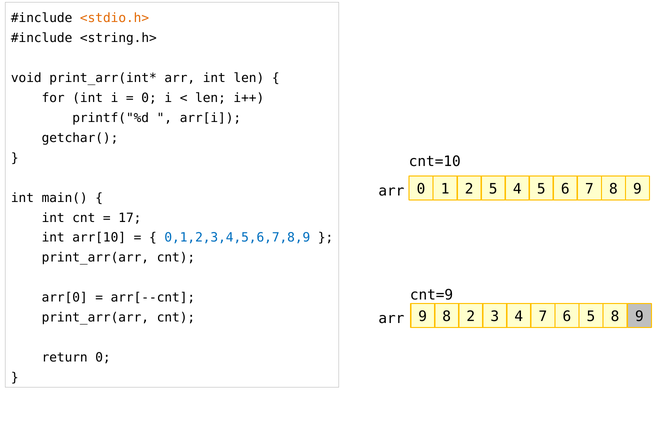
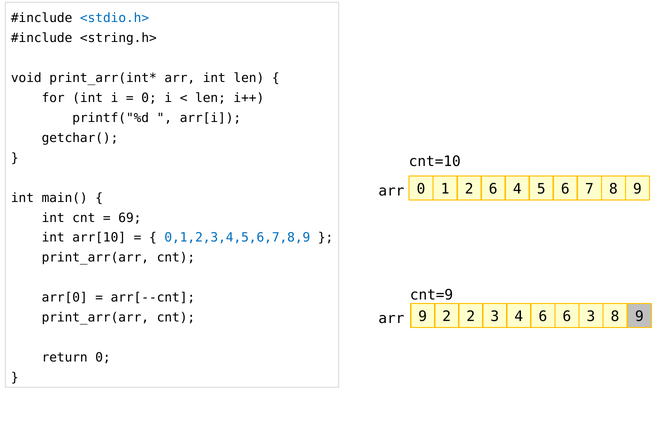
<stdio.h> colour: orange -> blue (115, 18)
2 5: 5 -> 6 (493, 189)
17: 17 -> 69 (130, 218)
9 8: 8 -> 2 (447, 316)
4 7: 7 -> 6 (543, 316)
6 5: 5 -> 3 (591, 316)
